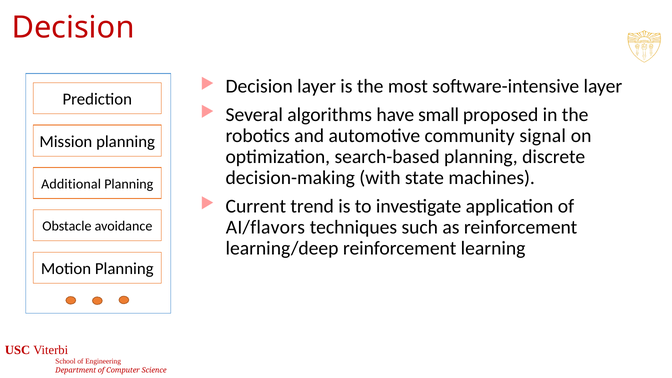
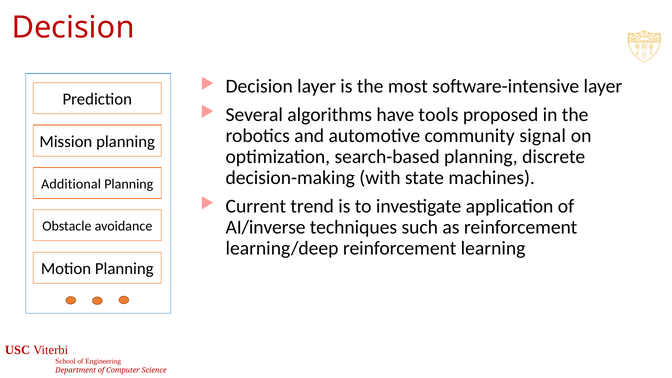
small: small -> tools (438, 115)
AI/flavors: AI/flavors -> AI/inverse (266, 227)
